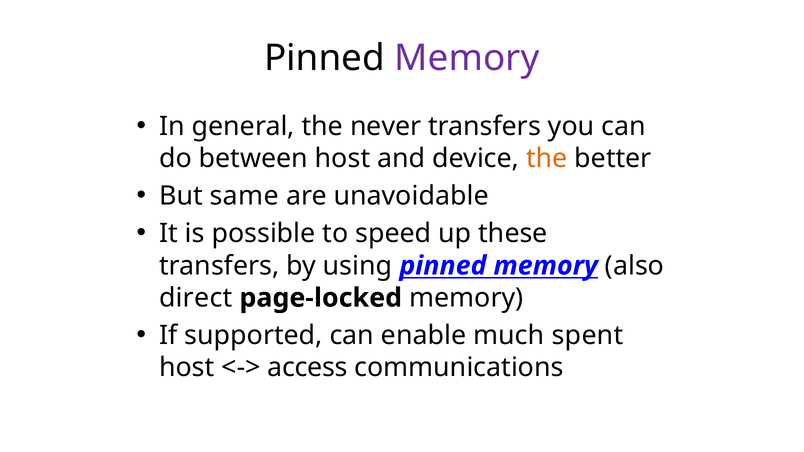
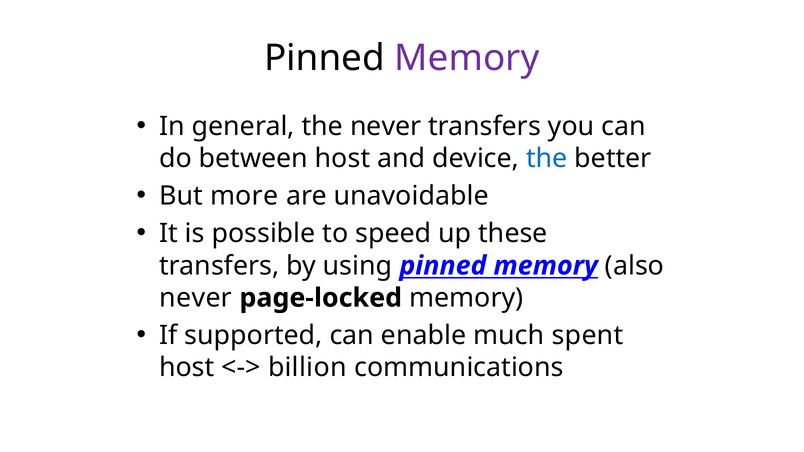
the colour: orange -> blue (547, 159)
same: same -> more (244, 196)
direct: direct -> never (196, 298)
access: access -> billion (307, 368)
